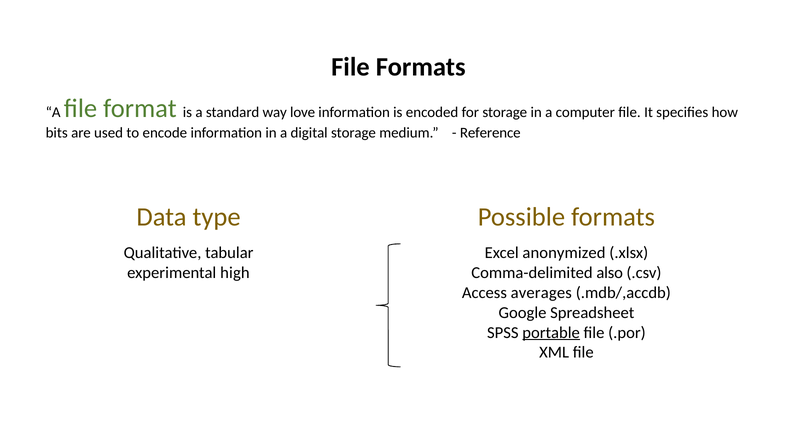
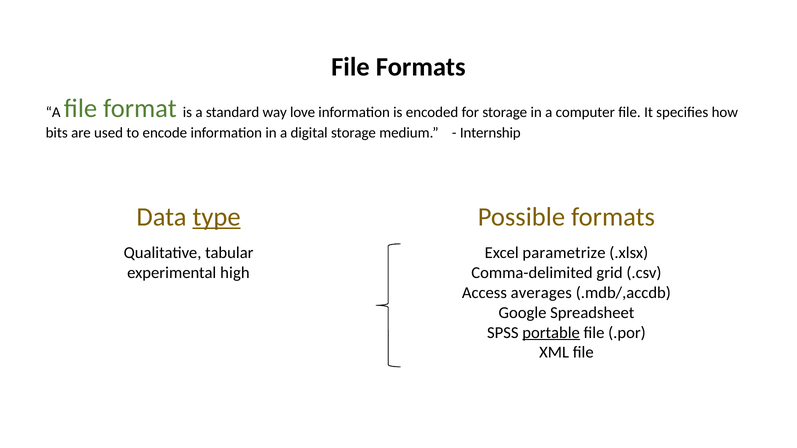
Reference: Reference -> Internship (490, 133)
type underline: none -> present (217, 217)
anonymized: anonymized -> parametrize (564, 253)
also: also -> grid (610, 273)
